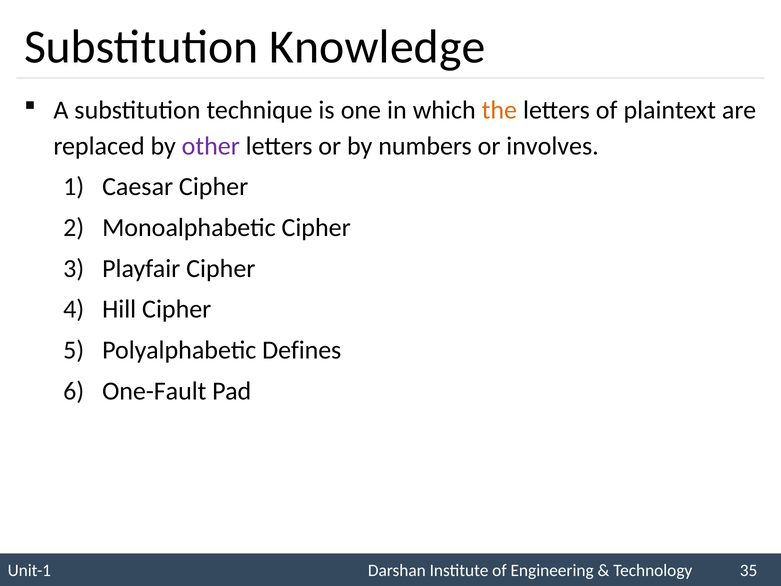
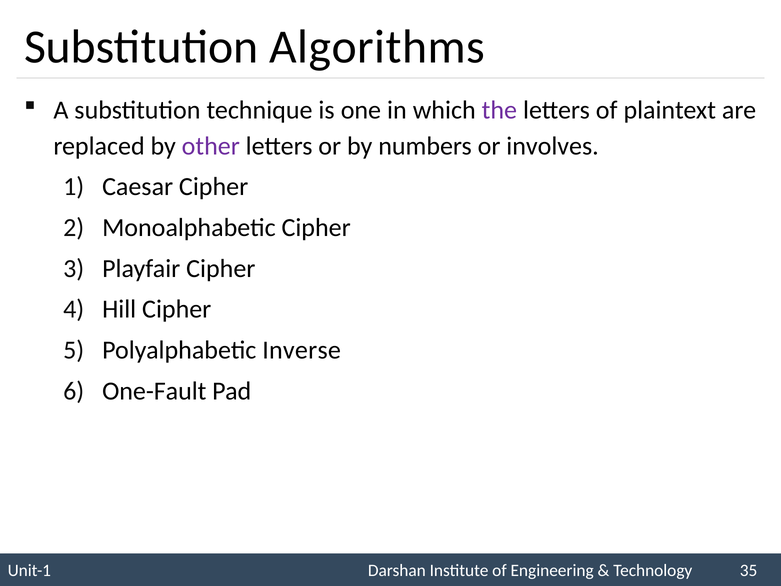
Knowledge: Knowledge -> Algorithms (377, 47)
the colour: orange -> purple (499, 110)
Defines: Defines -> Inverse (302, 350)
